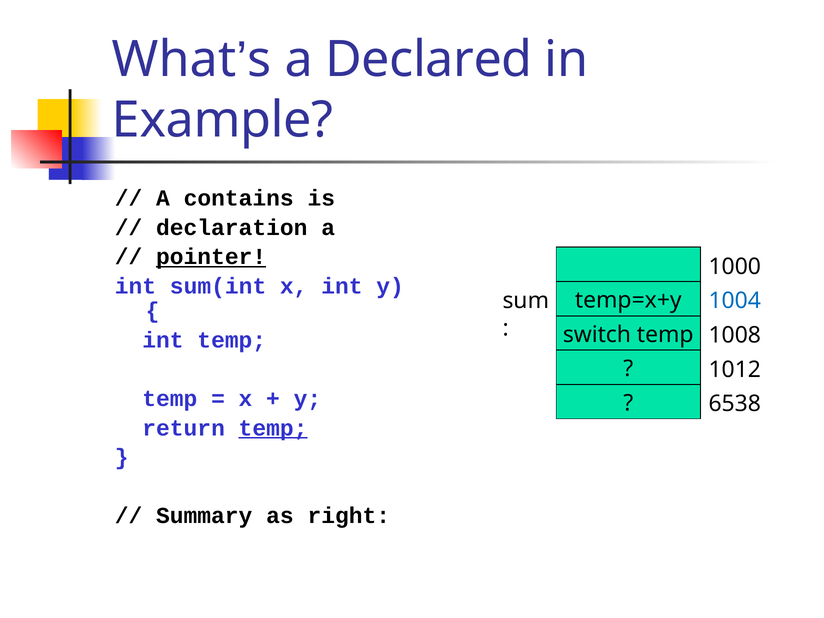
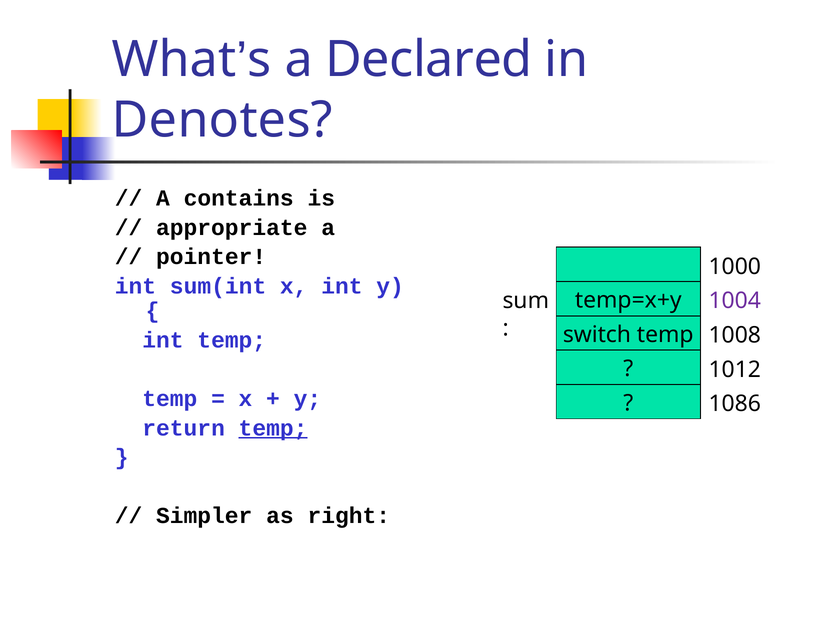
Example: Example -> Denotes (222, 120)
declaration: declaration -> appropriate (232, 227)
pointer underline: present -> none (211, 257)
1004 colour: blue -> purple (735, 301)
6538: 6538 -> 1086 (735, 404)
Summary: Summary -> Simpler (204, 516)
